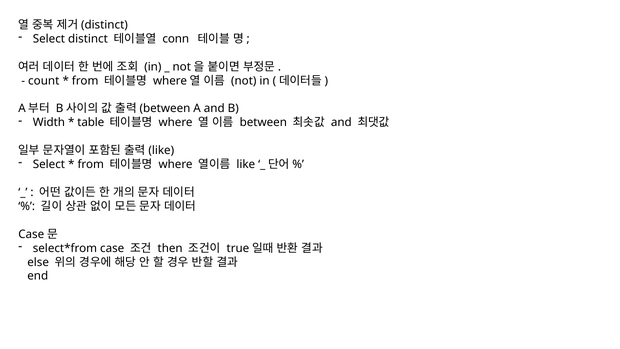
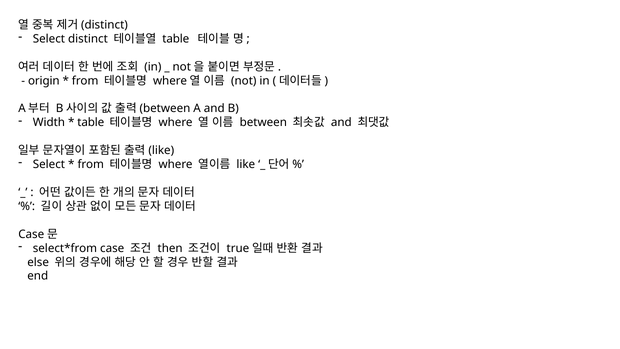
conn: conn -> table (176, 39)
count: count -> origin (44, 81)
